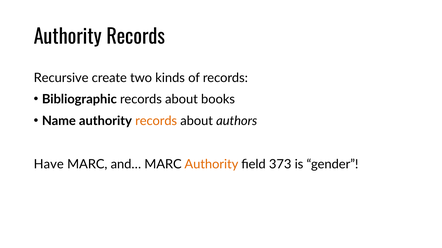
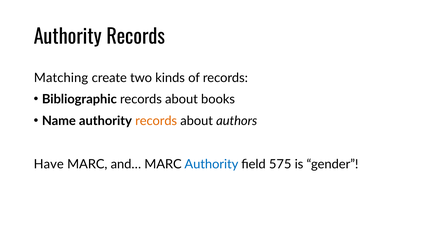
Recursive: Recursive -> Matching (61, 78)
Authority colour: orange -> blue (211, 165)
373: 373 -> 575 (280, 165)
